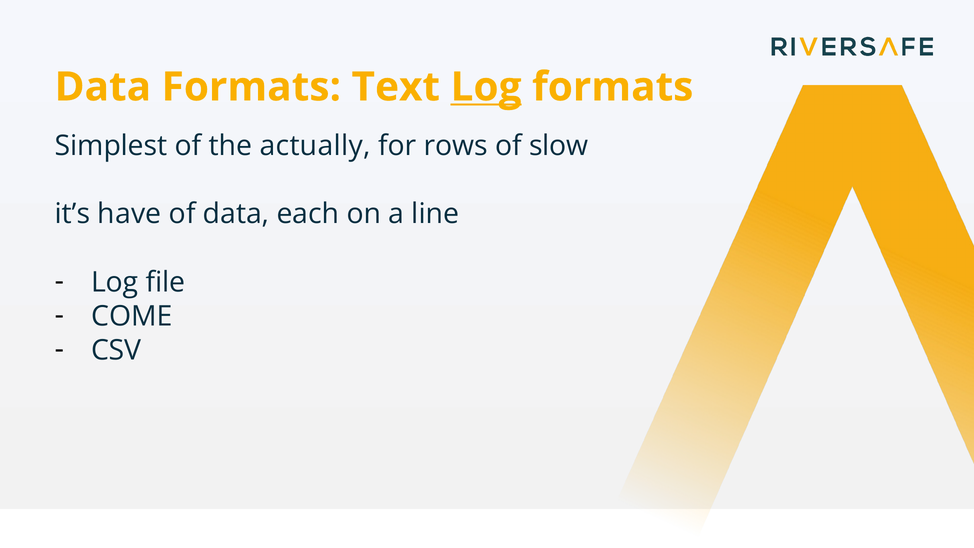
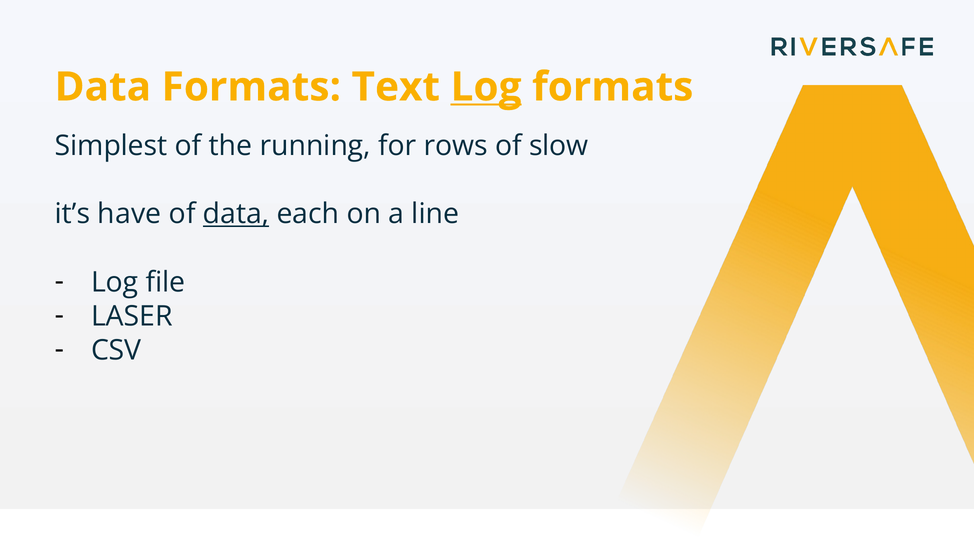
actually: actually -> running (315, 146)
data underline: none -> present (236, 214)
COME: COME -> LASER (132, 316)
